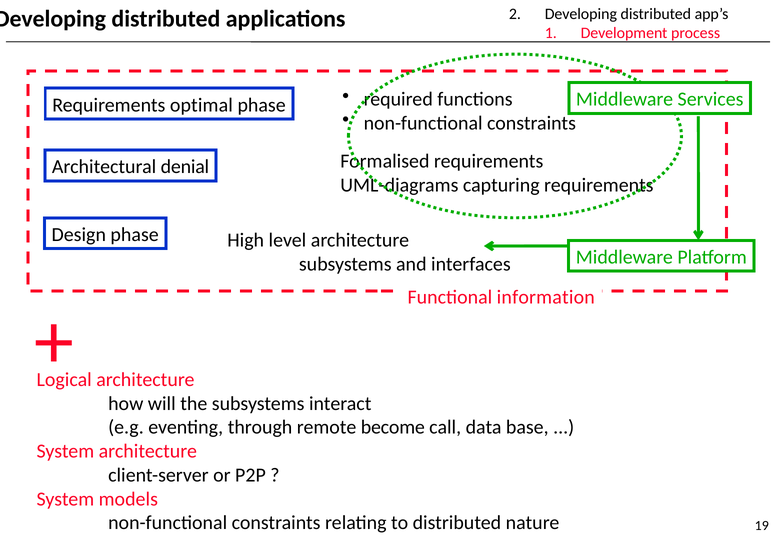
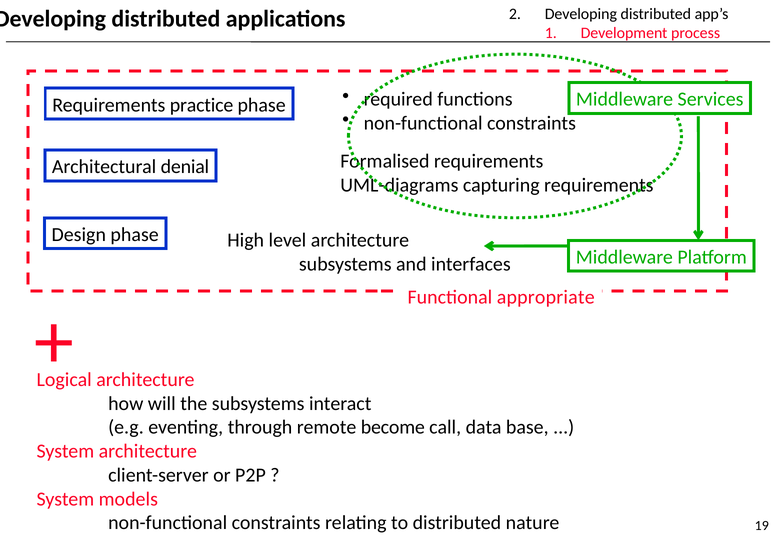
optimal: optimal -> practice (202, 105)
information: information -> appropriate (546, 297)
